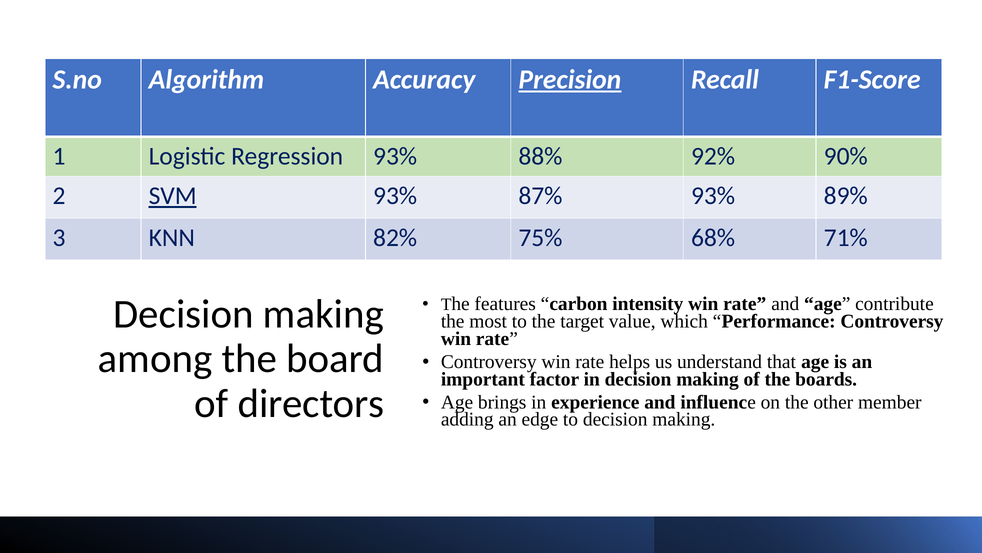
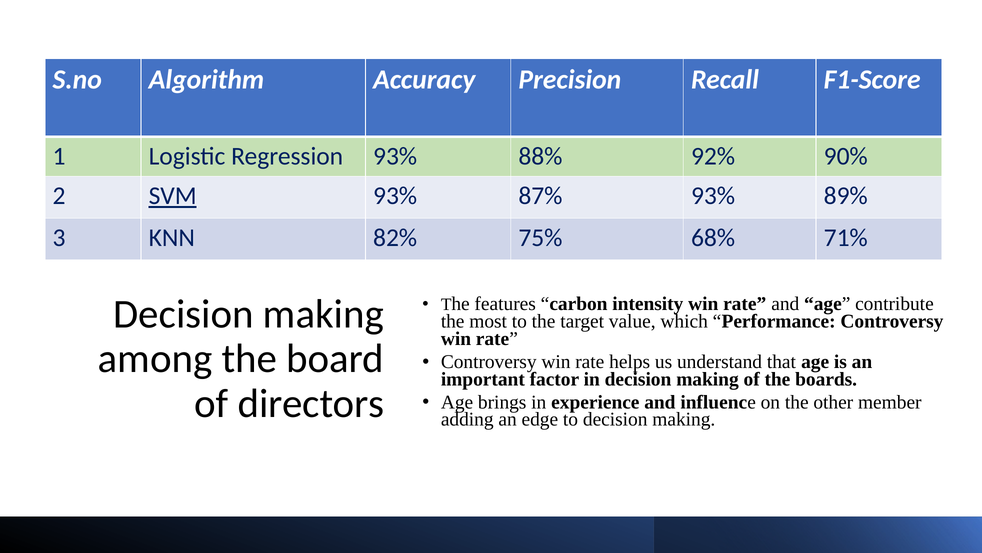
Precision underline: present -> none (570, 80)
